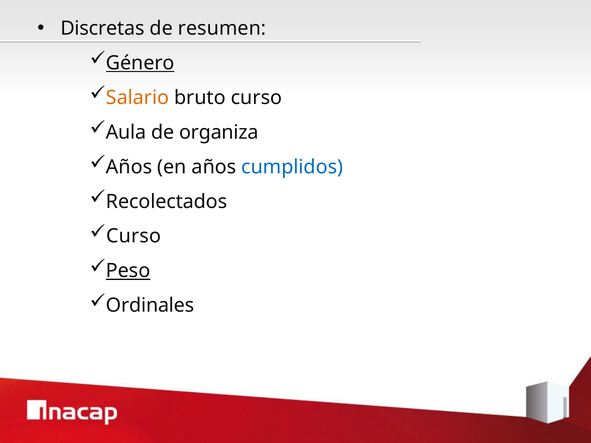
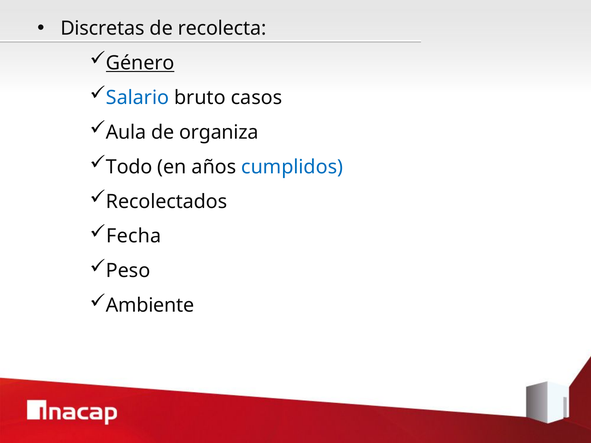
resumen: resumen -> recolecta (222, 28)
Salario colour: orange -> blue (138, 98)
bruto curso: curso -> casos (256, 98)
Años: Años -> Todo (129, 167)
Curso: Curso -> Fecha (134, 236)
Peso underline: present -> none (128, 271)
Ordinales: Ordinales -> Ambiente (150, 306)
